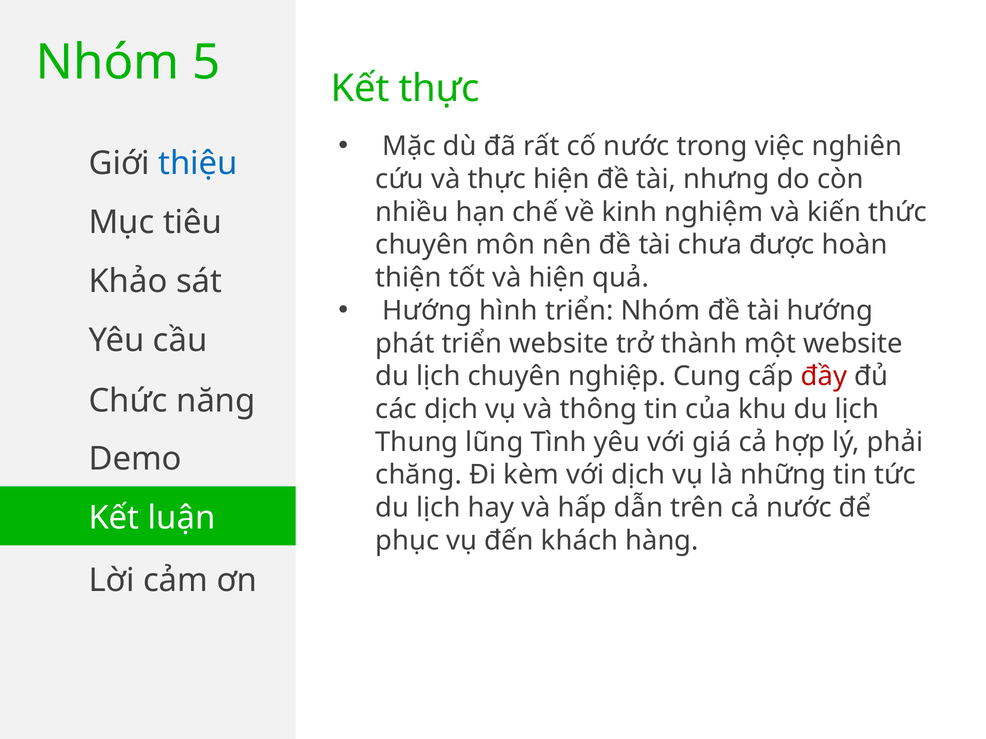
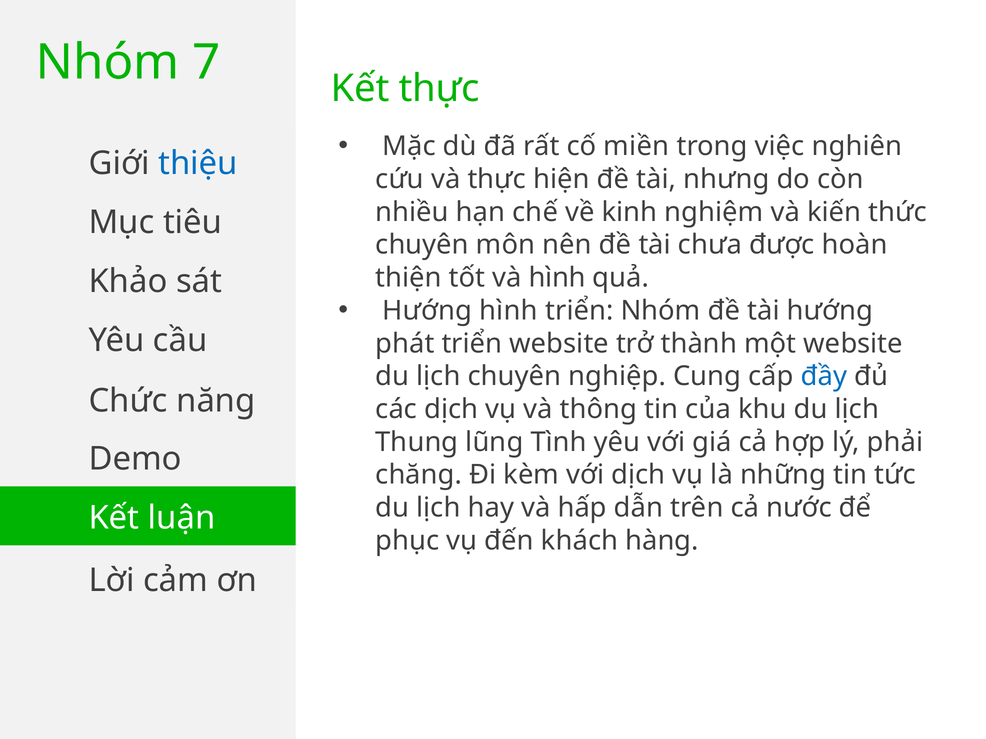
5: 5 -> 7 (206, 62)
cố nước: nước -> miền (636, 146)
và hiện: hiện -> hình (557, 278)
đầy colour: red -> blue (824, 377)
